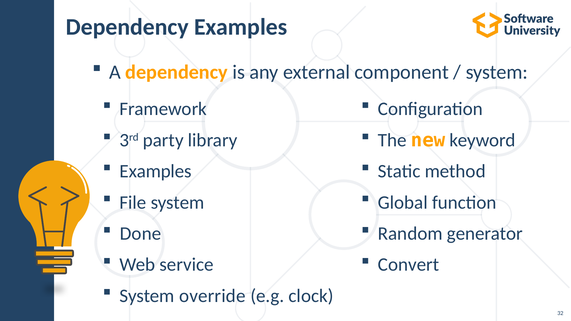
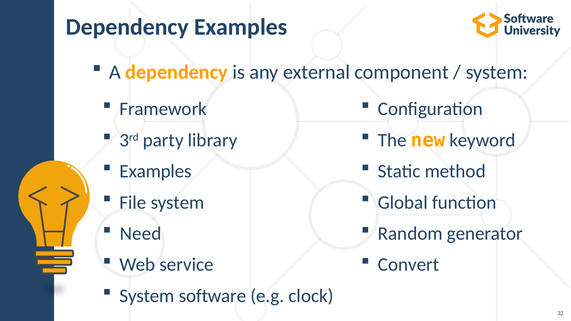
Done: Done -> Need (141, 234)
override: override -> software (213, 296)
